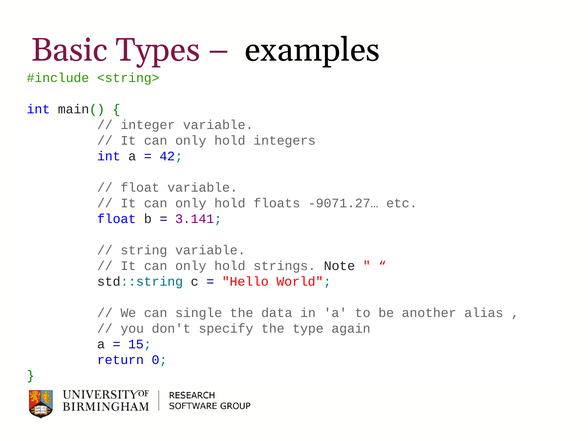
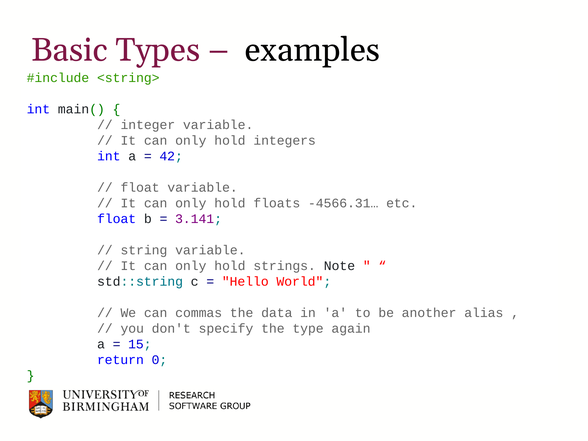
-9071.27…: -9071.27… -> -4566.31… (343, 203)
single: single -> commas (199, 313)
